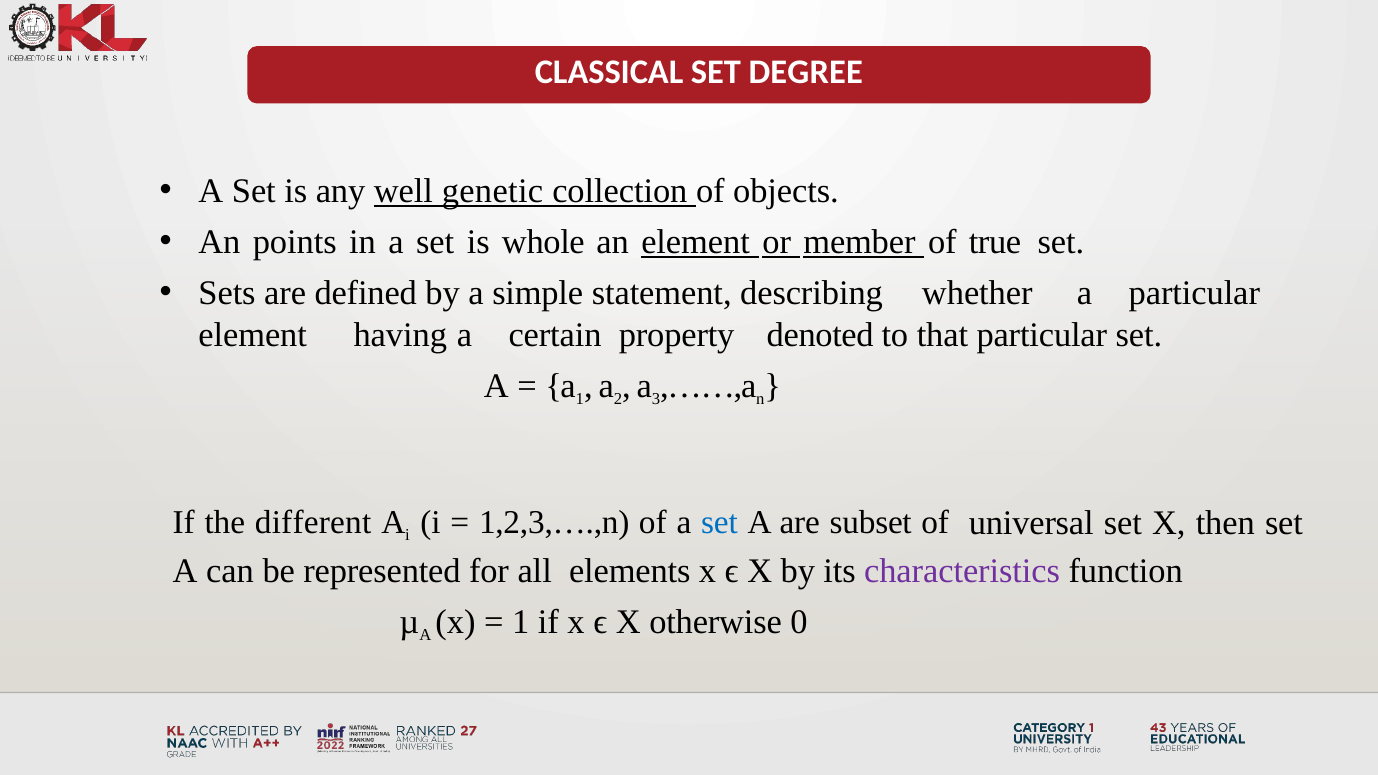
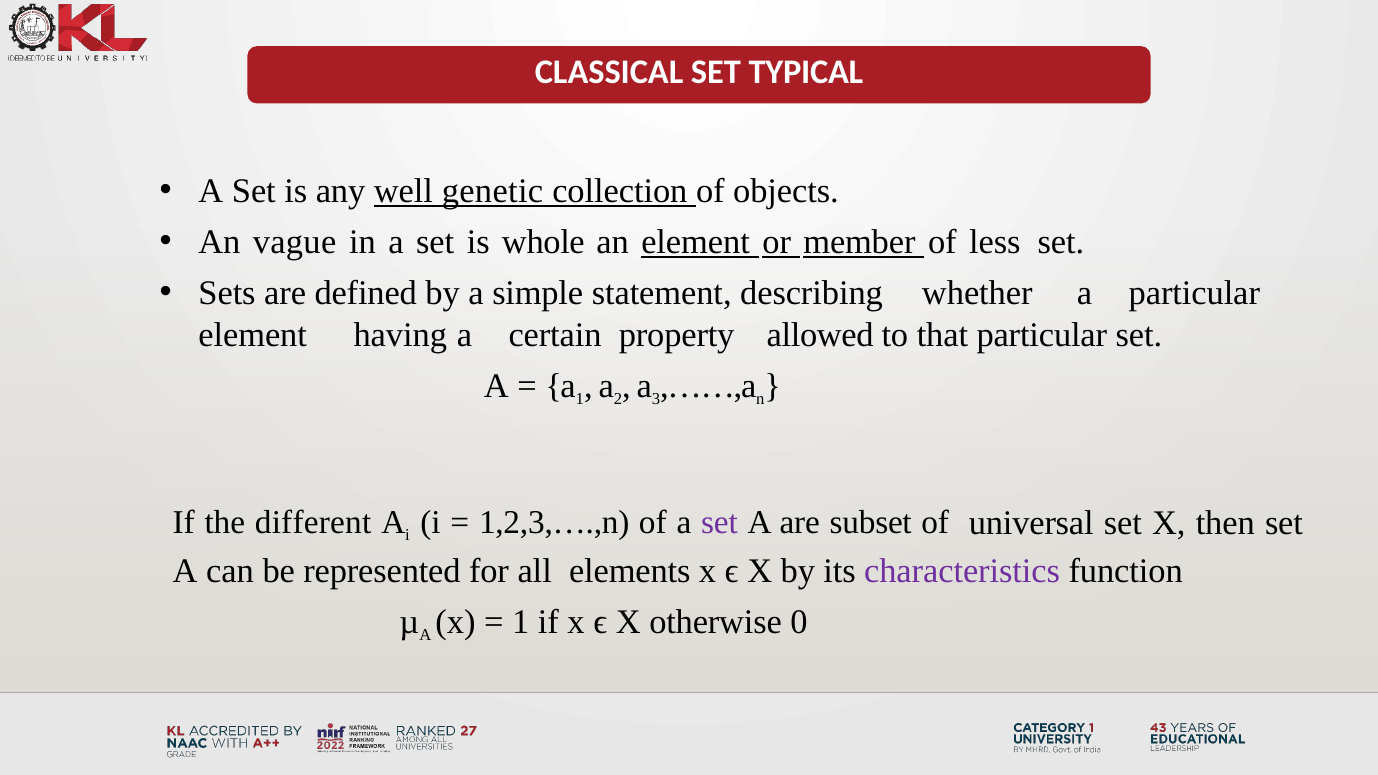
DEGREE: DEGREE -> TYPICAL (806, 72)
points: points -> vague (295, 242)
true: true -> less (995, 242)
denoted: denoted -> allowed (820, 335)
set colour: blue -> purple (719, 523)
